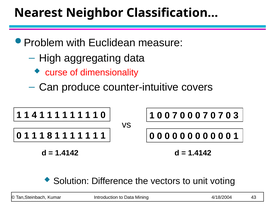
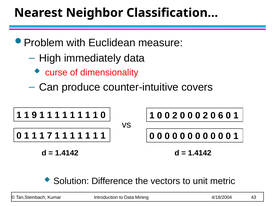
aggregating: aggregating -> immediately (93, 58)
4: 4 -> 9 (34, 115)
1 0 0 7: 7 -> 2 (175, 116)
0 0 0 7: 7 -> 2 (205, 116)
7: 7 -> 6 (221, 116)
3: 3 -> 1 (236, 116)
8: 8 -> 7 (50, 136)
voting: voting -> metric (223, 181)
